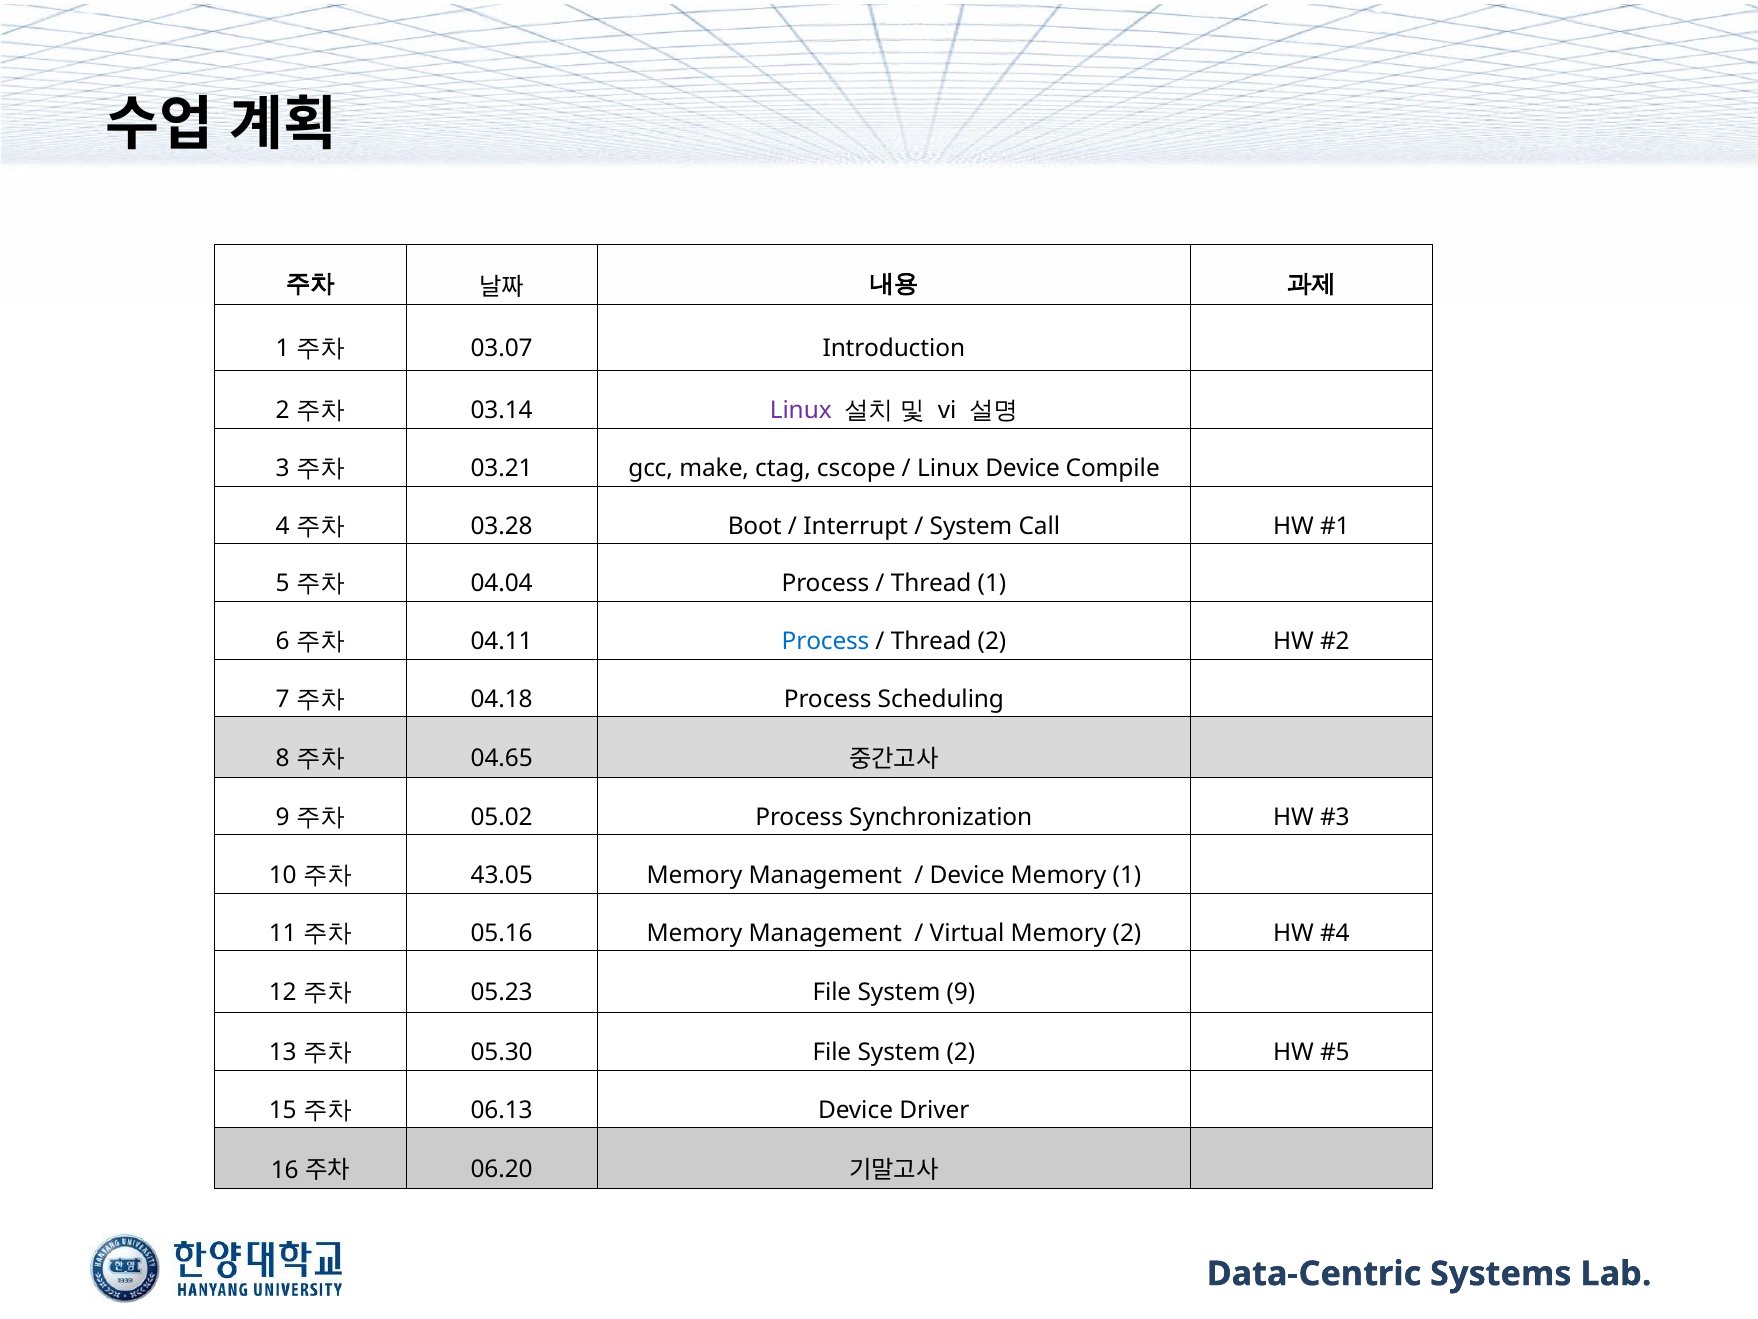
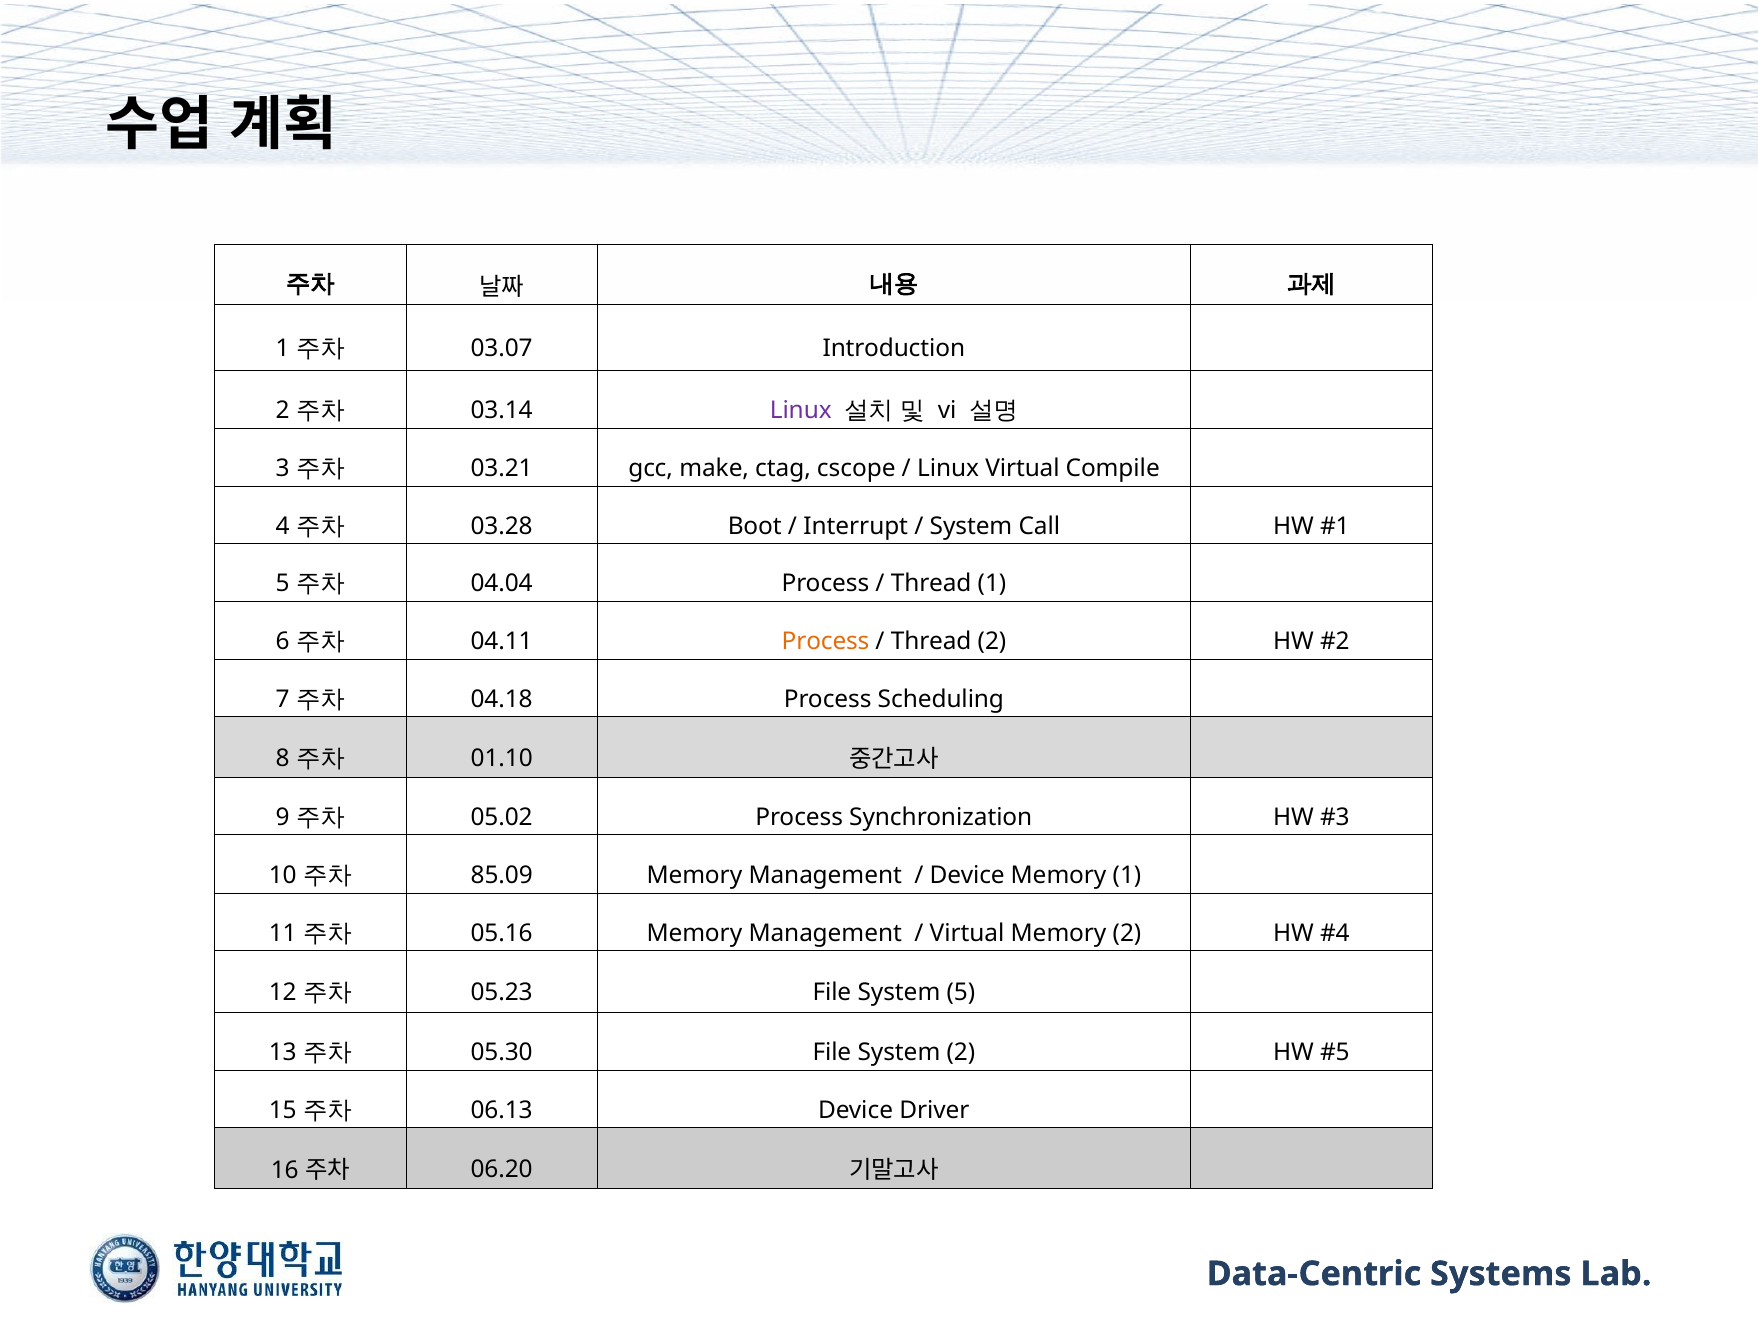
Linux Device: Device -> Virtual (1023, 468)
Process colour: blue -> orange (826, 641)
04.65: 04.65 -> 01.10 (502, 758)
43.05: 43.05 -> 85.09 (502, 875)
System 9: 9 -> 5 (961, 993)
